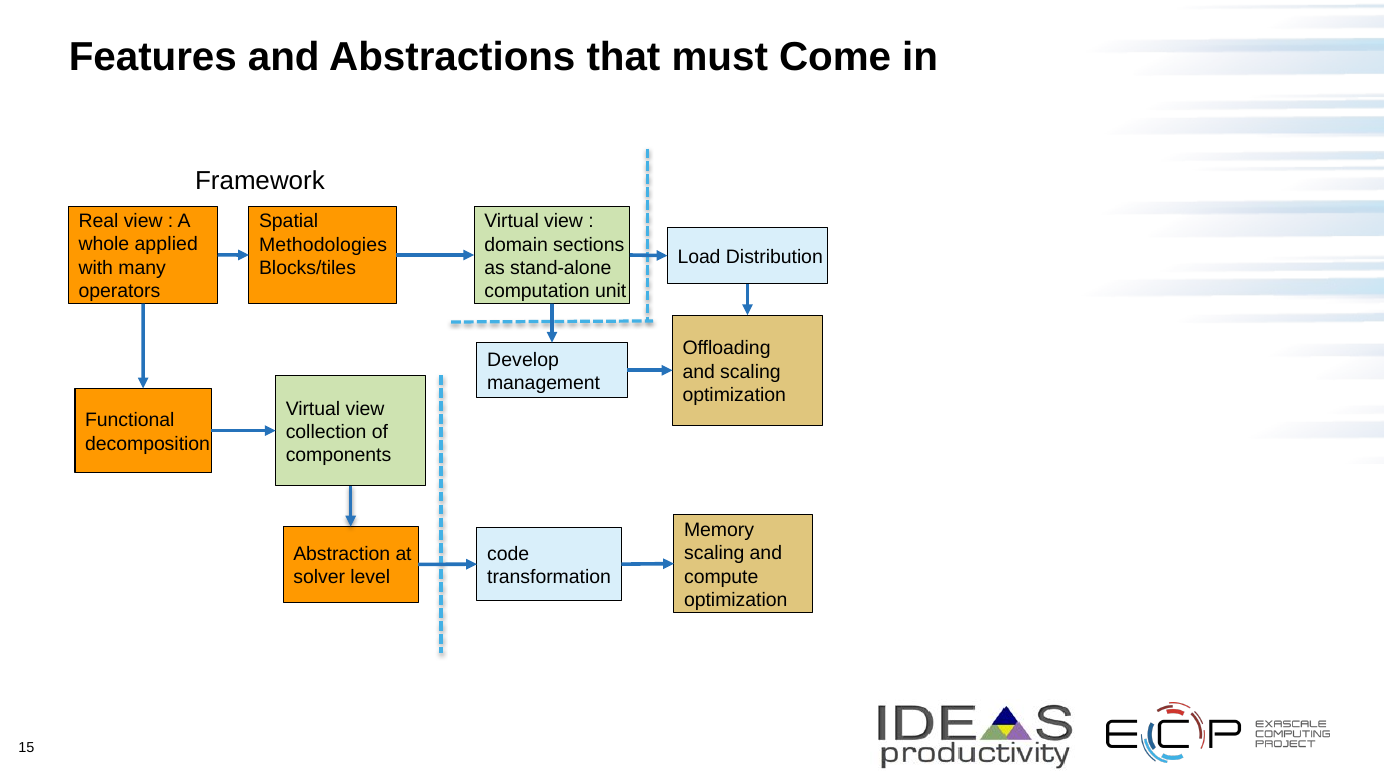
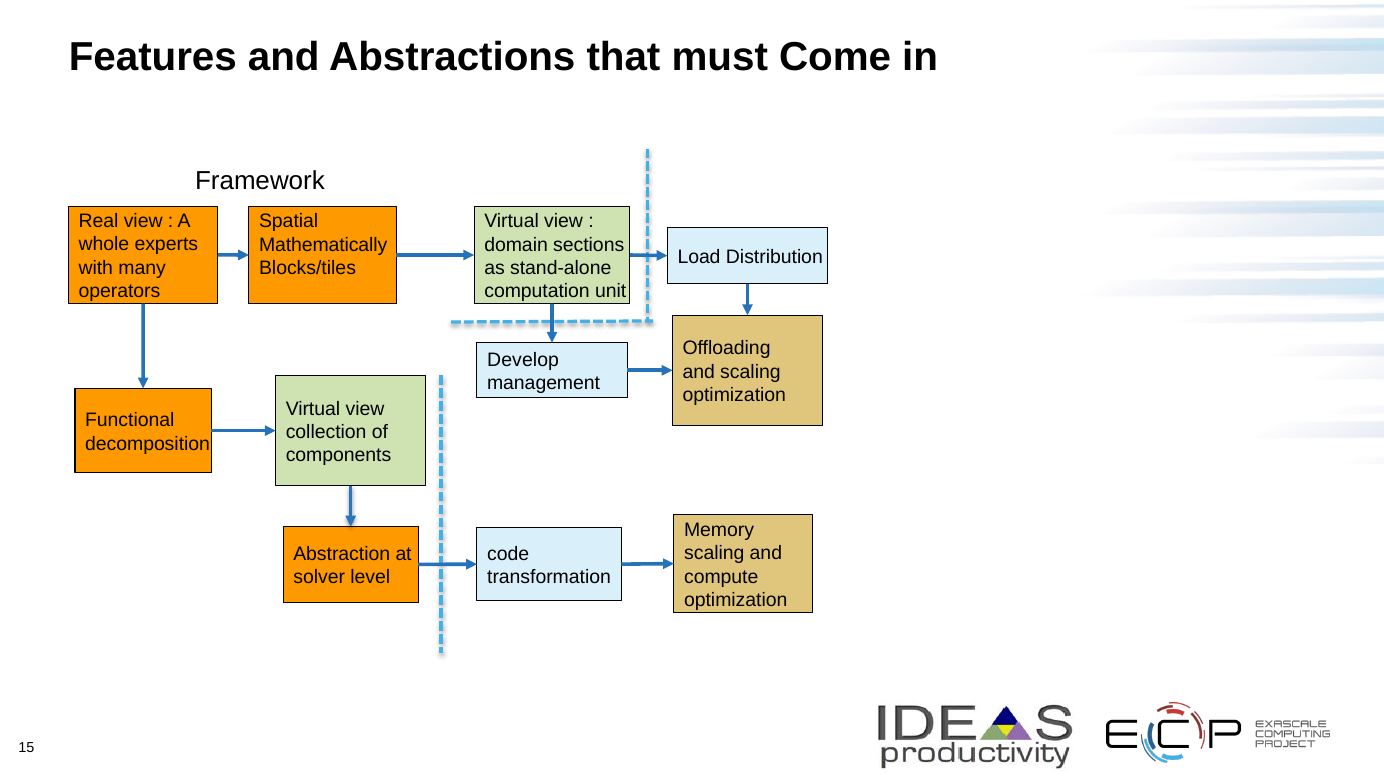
applied: applied -> experts (166, 244)
Methodologies: Methodologies -> Mathematically (323, 245)
